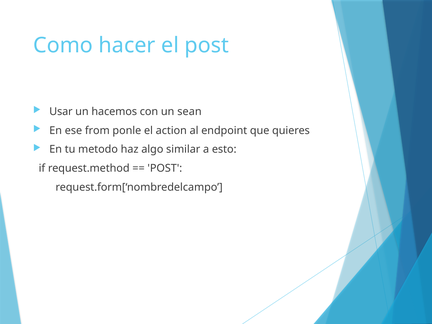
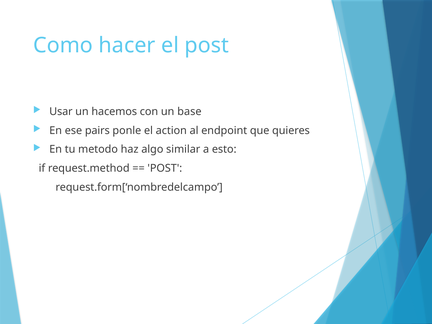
sean: sean -> base (189, 111)
from: from -> pairs (97, 130)
